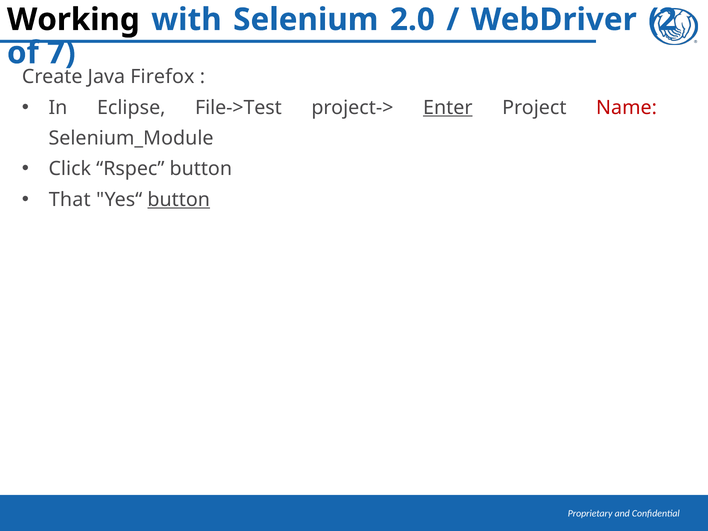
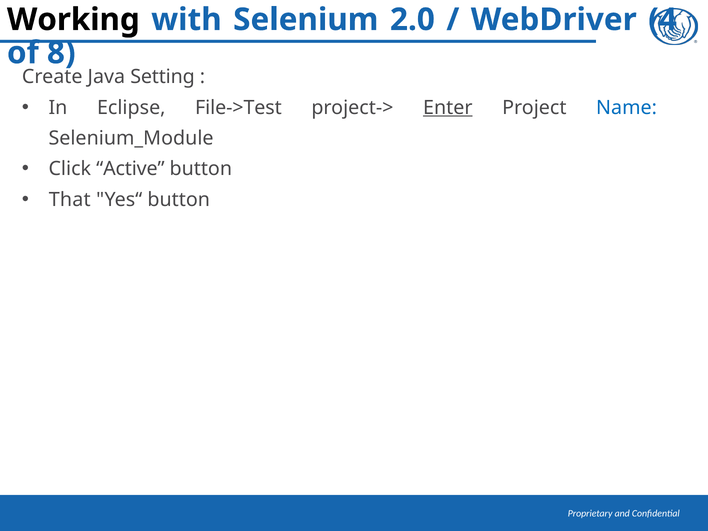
2: 2 -> 4 (662, 20)
7: 7 -> 8 (61, 53)
Firefox: Firefox -> Setting (163, 77)
Name colour: red -> blue (627, 108)
Rspec: Rspec -> Active (130, 169)
button underline: present -> none (179, 200)
